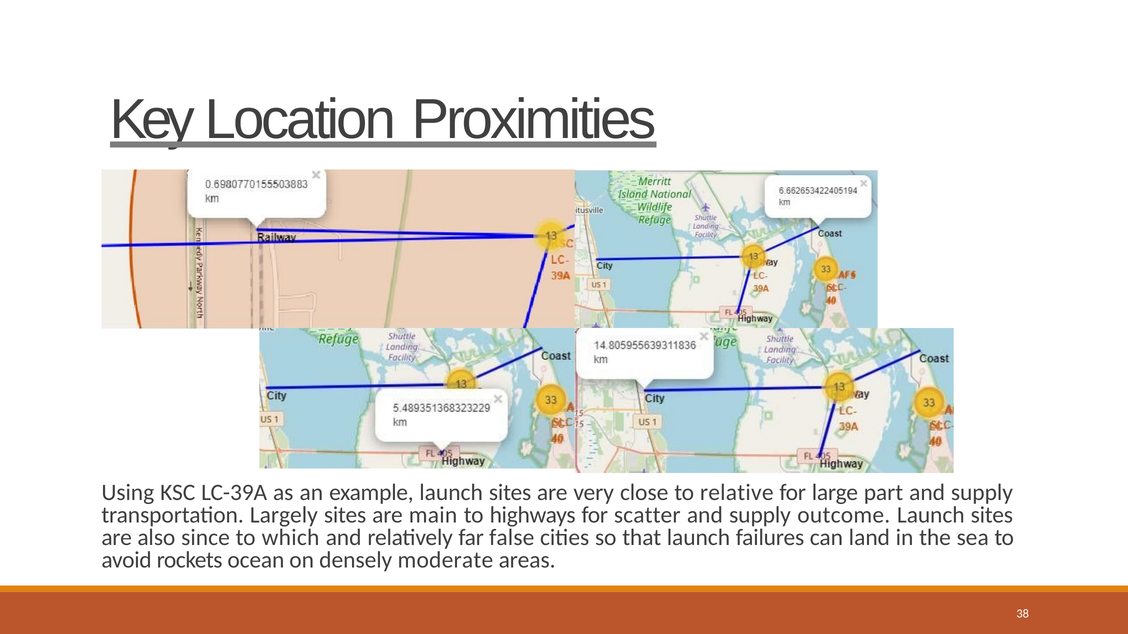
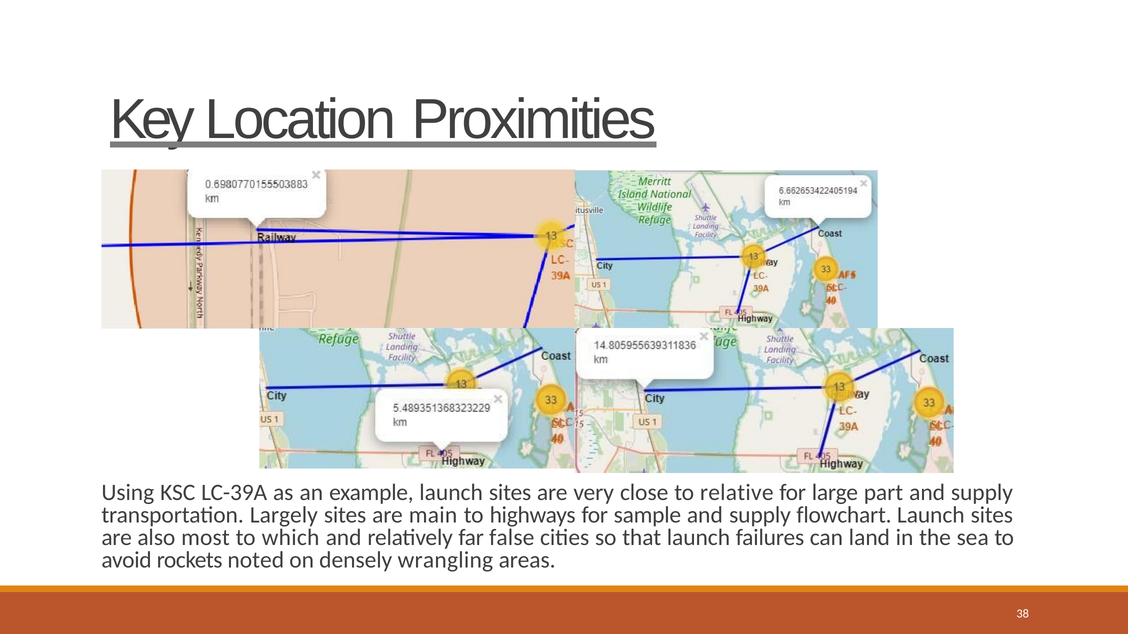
scatter: scatter -> sample (647, 515)
outcome: outcome -> flowchart (844, 515)
since: since -> most (205, 538)
ocean: ocean -> noted (256, 561)
moderate: moderate -> wrangling (445, 561)
